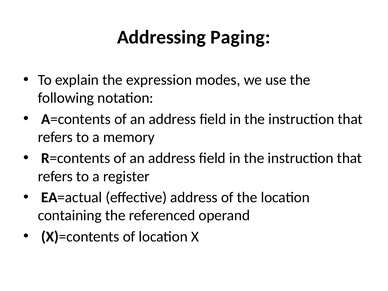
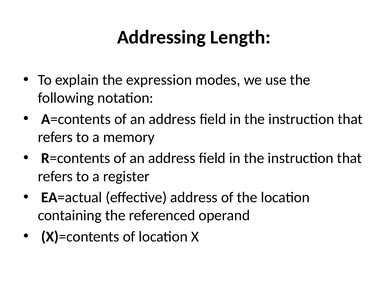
Paging: Paging -> Length (240, 37)
